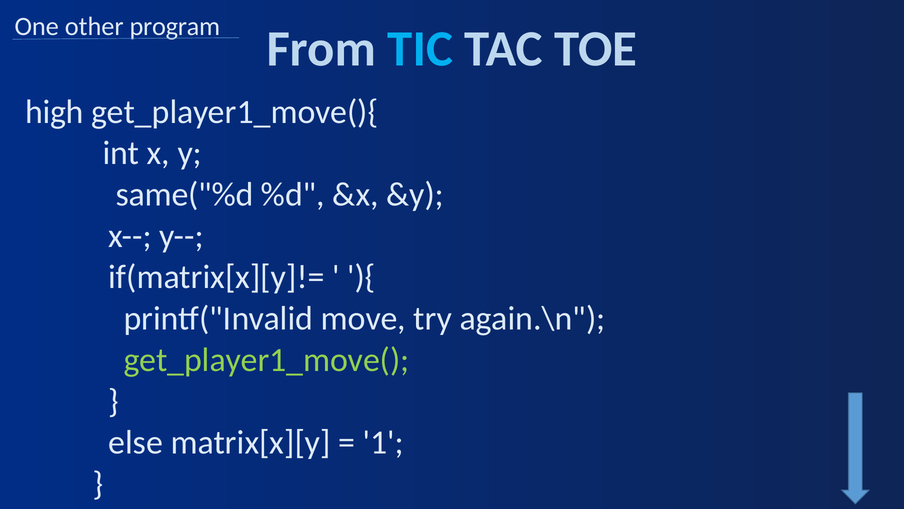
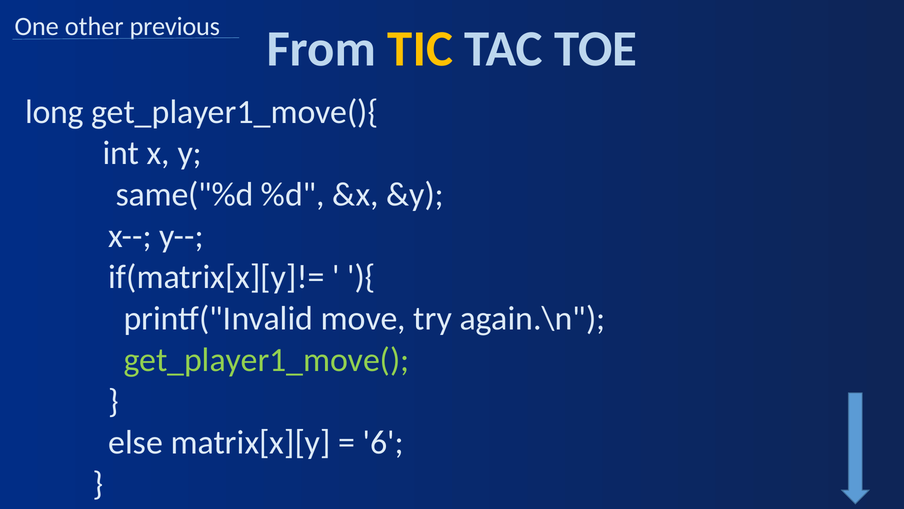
program: program -> previous (175, 26)
TIC colour: light blue -> yellow (420, 49)
high: high -> long (54, 112)
1: 1 -> 6 (383, 442)
